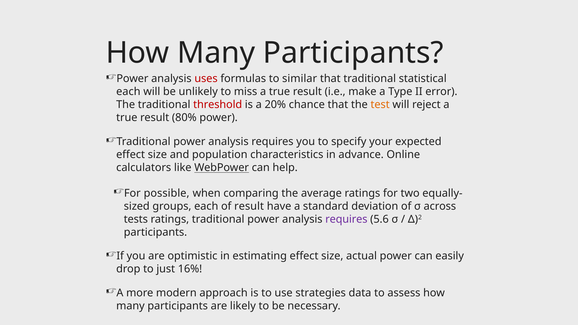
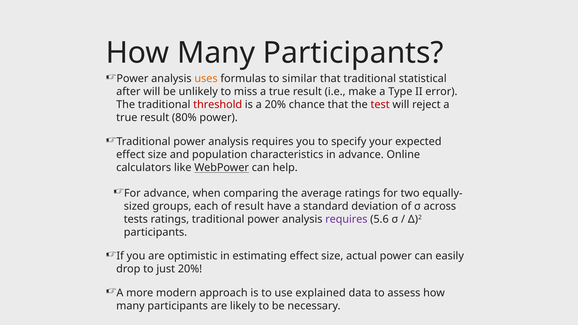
uses colour: red -> orange (206, 79)
each: each -> after (128, 92)
test colour: orange -> red (380, 105)
For possible: possible -> advance (167, 193)
just 16%: 16% -> 20% (190, 269)
strategies: strategies -> explained (321, 293)
